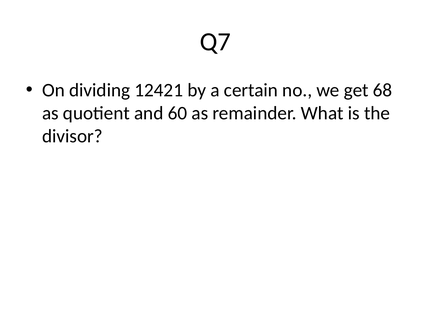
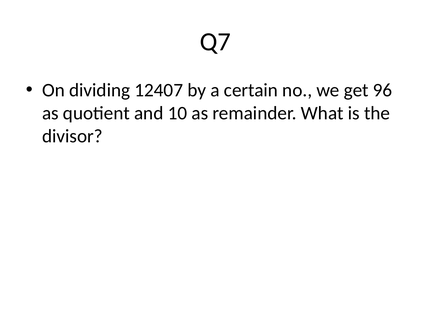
12421: 12421 -> 12407 (159, 90)
68: 68 -> 96 (383, 90)
60: 60 -> 10 (177, 113)
